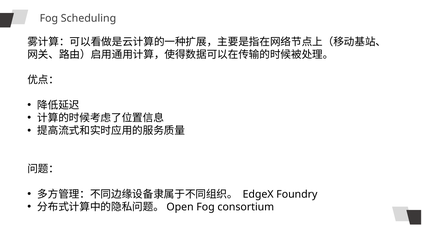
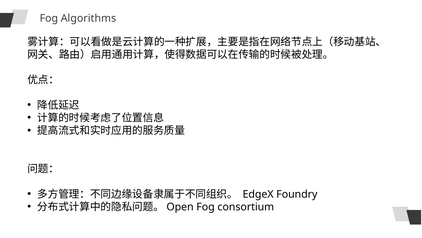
Scheduling: Scheduling -> Algorithms (88, 18)
